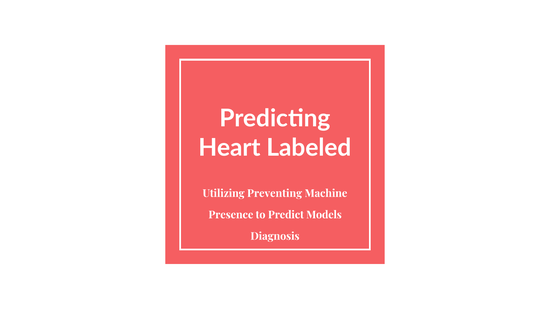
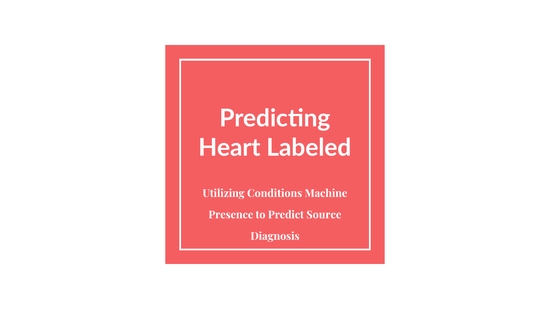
Preventing: Preventing -> Conditions (275, 194)
Models: Models -> Source (324, 215)
